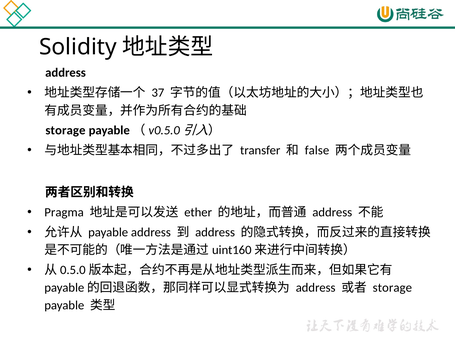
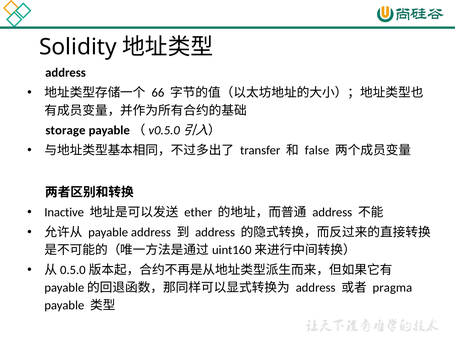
37: 37 -> 66 (158, 93)
Pragma: Pragma -> Inactive (64, 213)
storage: storage -> pragma (392, 288)
